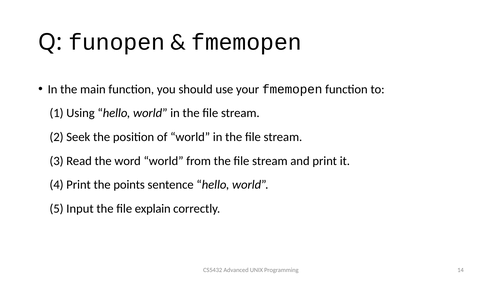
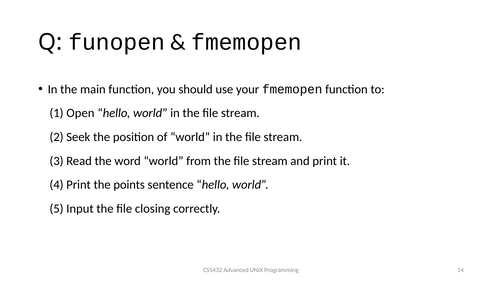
Using: Using -> Open (80, 113)
explain: explain -> closing (153, 208)
